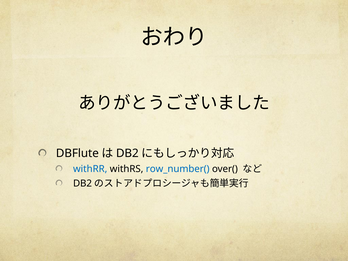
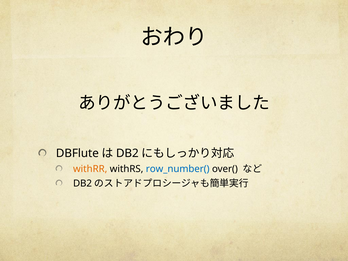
withRR colour: blue -> orange (90, 169)
